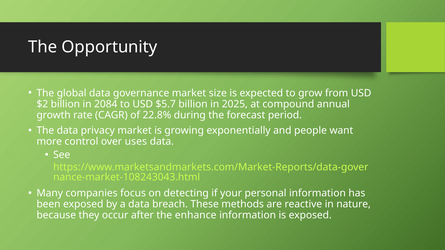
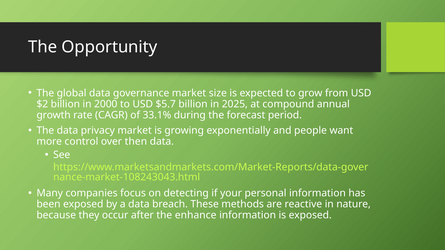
2084: 2084 -> 2000 (106, 104)
22.8%: 22.8% -> 33.1% (157, 115)
uses: uses -> then (136, 142)
